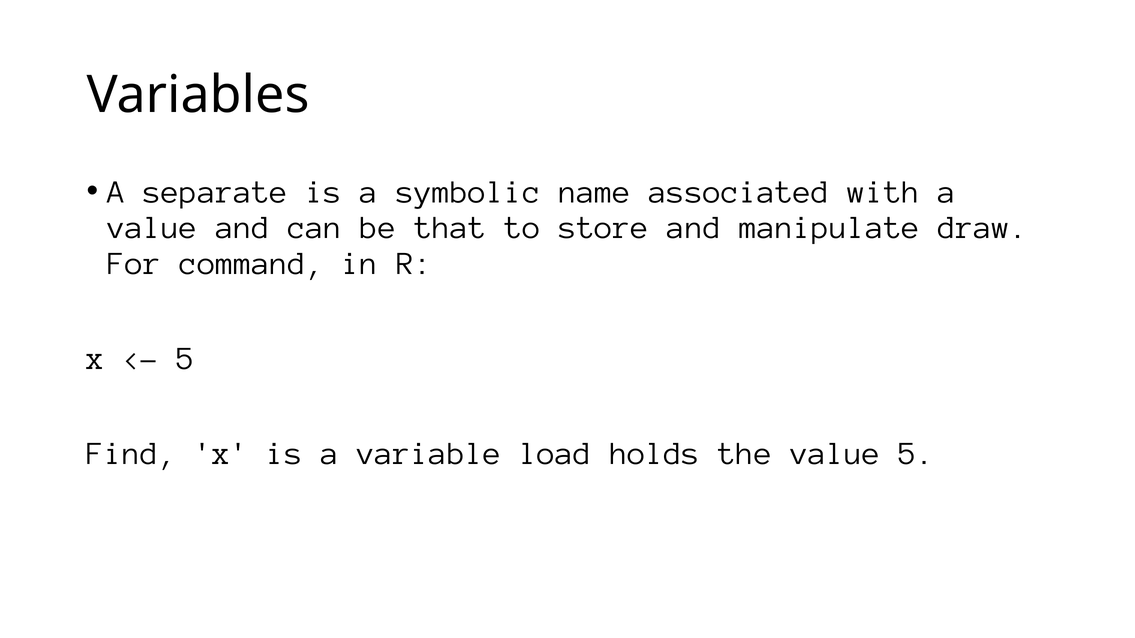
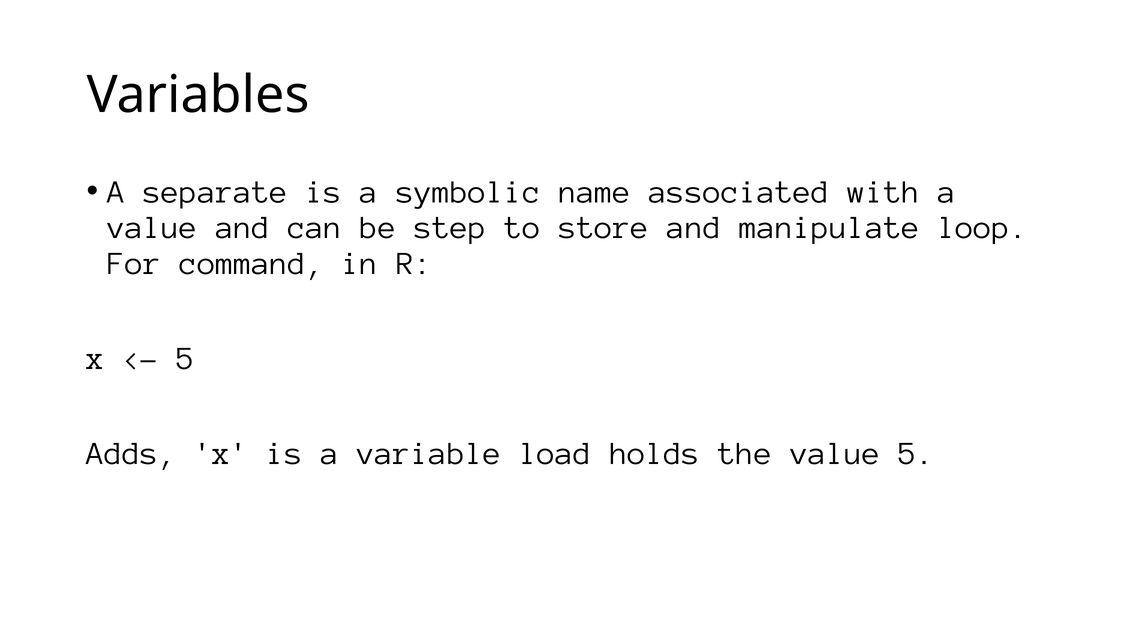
that: that -> step (451, 228)
draw: draw -> loop (983, 228)
Find: Find -> Adds (132, 454)
